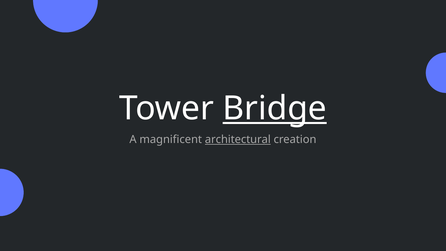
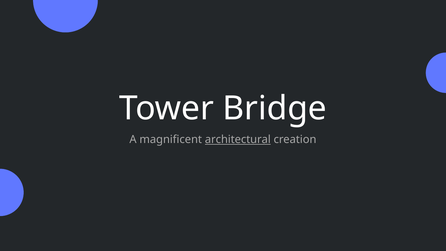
Bridge underline: present -> none (275, 108)
